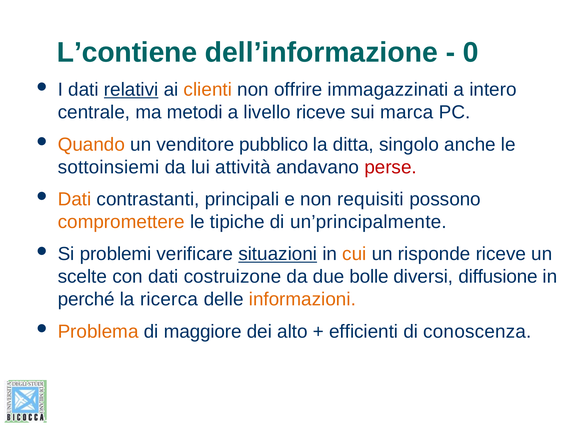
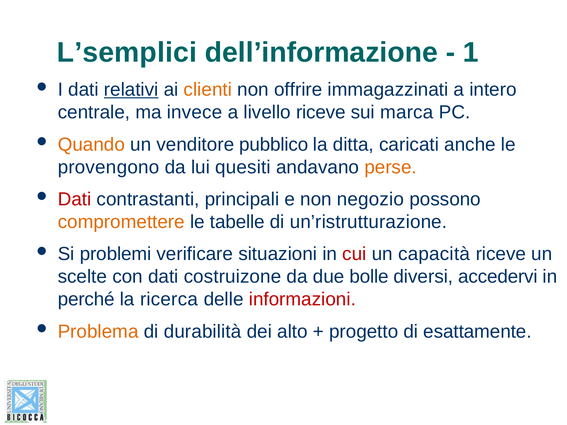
L’contiene: L’contiene -> L’semplici (127, 53)
0: 0 -> 1 (471, 53)
metodi: metodi -> invece (195, 112)
singolo: singolo -> caricati (409, 145)
sottoinsiemi: sottoinsiemi -> provengono (109, 167)
attività: attività -> quesiti (243, 167)
perse colour: red -> orange (391, 167)
Dati colour: orange -> red (75, 199)
requisiti: requisiti -> negozio (370, 199)
tipiche: tipiche -> tabelle (237, 222)
un’principalmente: un’principalmente -> un’ristrutturazione (368, 222)
situazioni underline: present -> none (278, 254)
cui colour: orange -> red (354, 254)
risponde: risponde -> capacità (434, 254)
diffusione: diffusione -> accedervi (498, 277)
informazioni colour: orange -> red (302, 300)
maggiore: maggiore -> durabilità (203, 332)
efficienti: efficienti -> progetto (364, 332)
conoscenza: conoscenza -> esattamente (477, 332)
